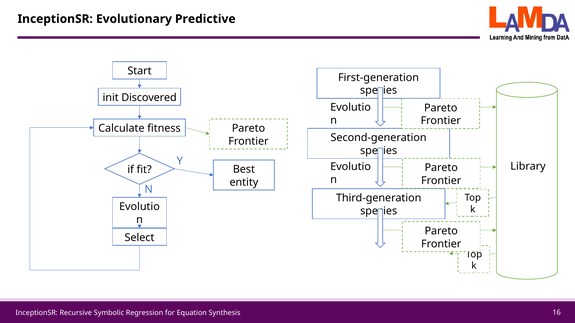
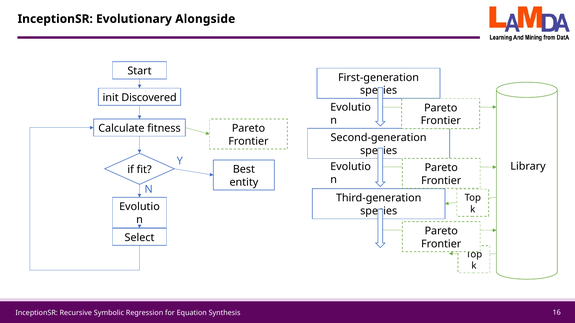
Predictive: Predictive -> Alongside (205, 19)
